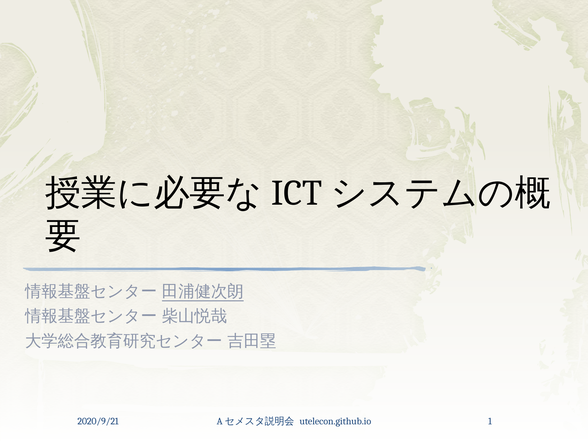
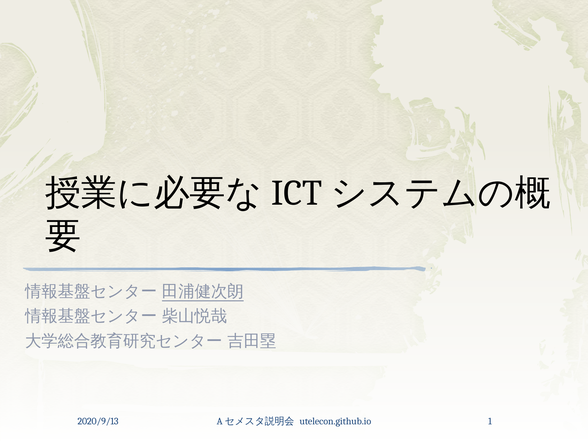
2020/9/21: 2020/9/21 -> 2020/9/13 (98, 421)
